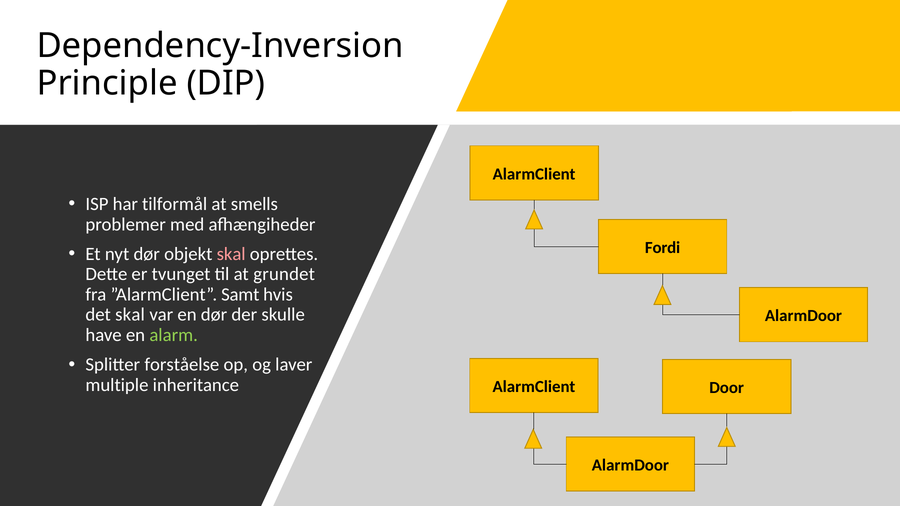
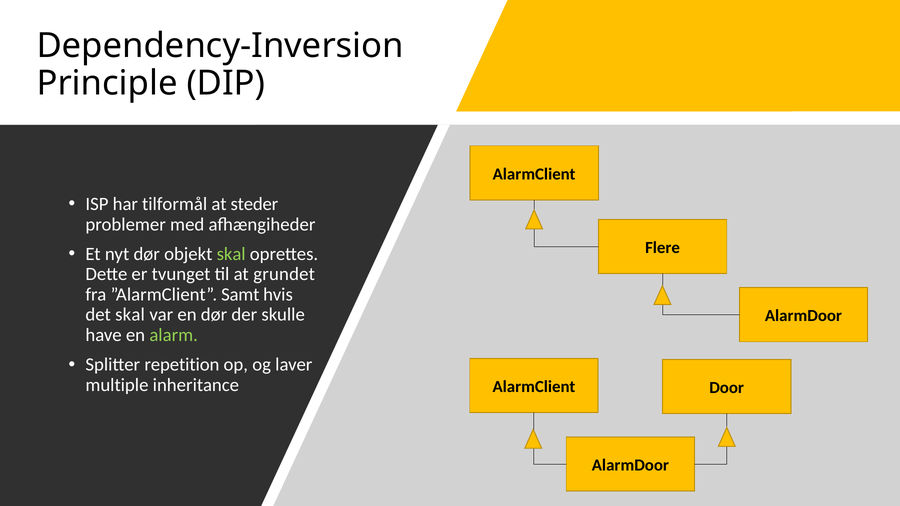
smells: smells -> steder (254, 204)
Fordi: Fordi -> Flere (663, 248)
skal colour: pink -> light green (231, 254)
forståelse: forståelse -> repetition (182, 365)
